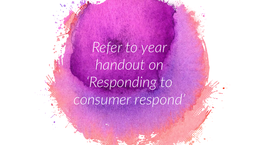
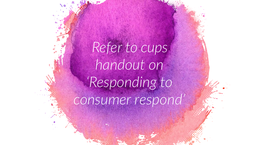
year: year -> cups (154, 48)
